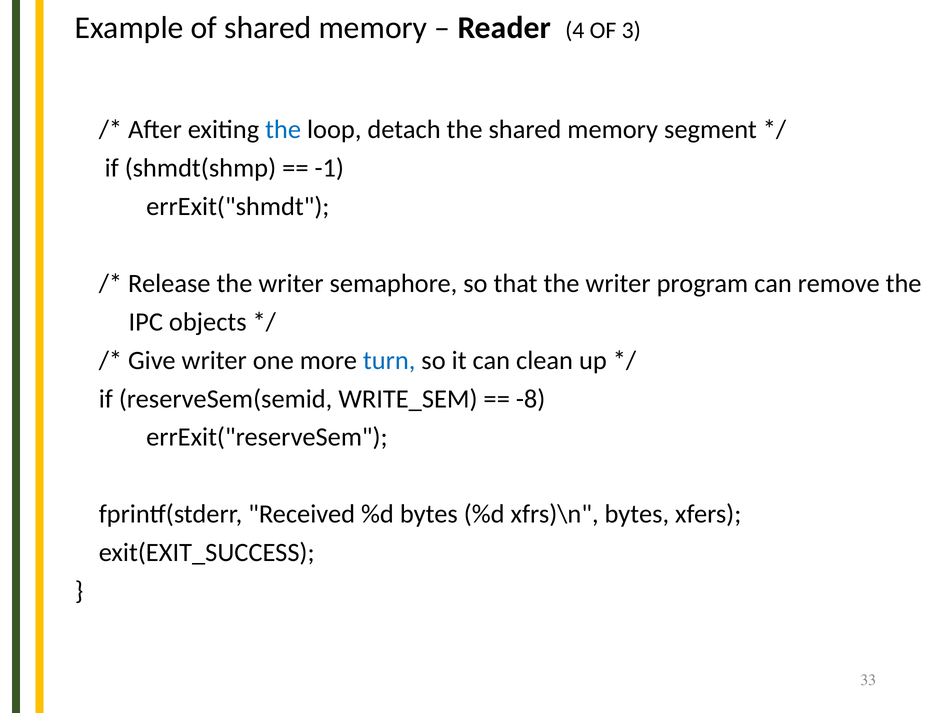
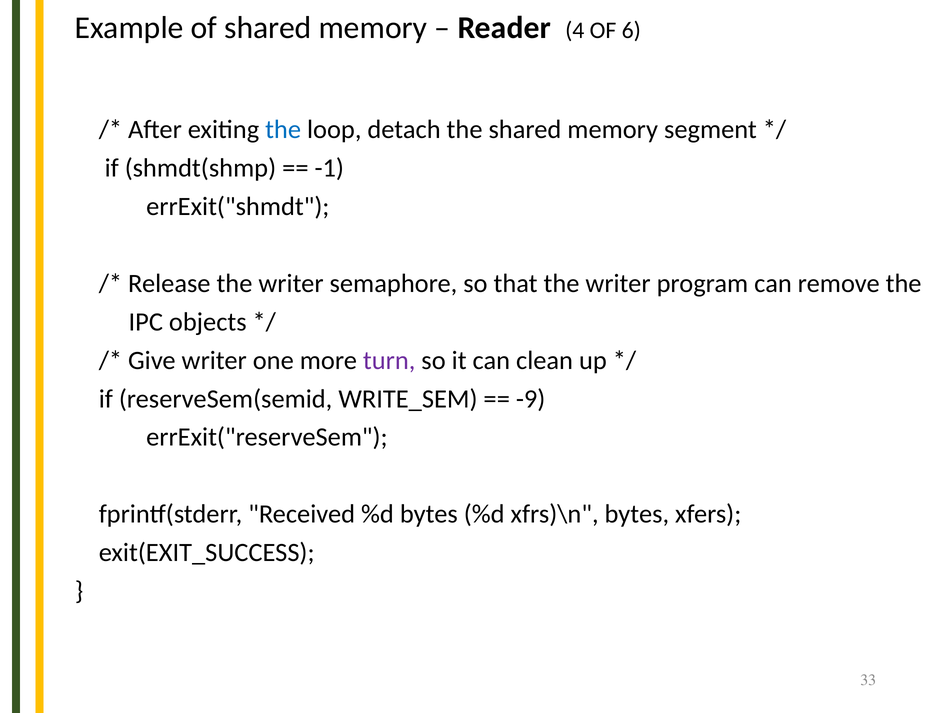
3: 3 -> 6 (631, 30)
turn colour: blue -> purple (389, 361)
-8: -8 -> -9 (531, 399)
